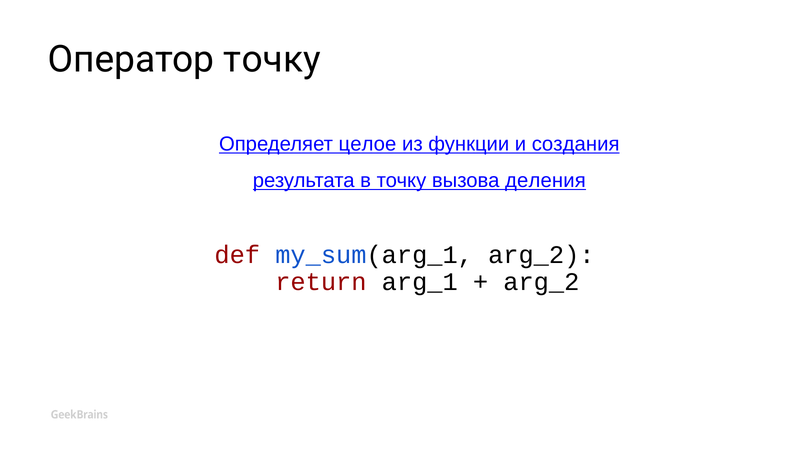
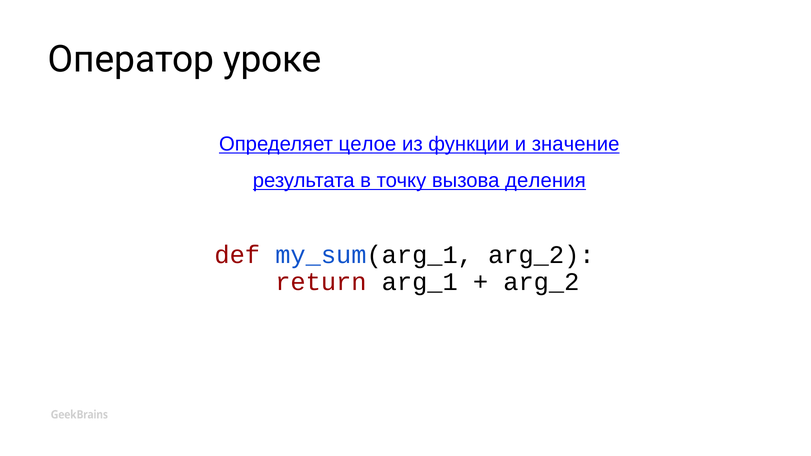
Оператор точку: точку -> уроке (273, 59)
создания: создания -> значение (576, 144)
